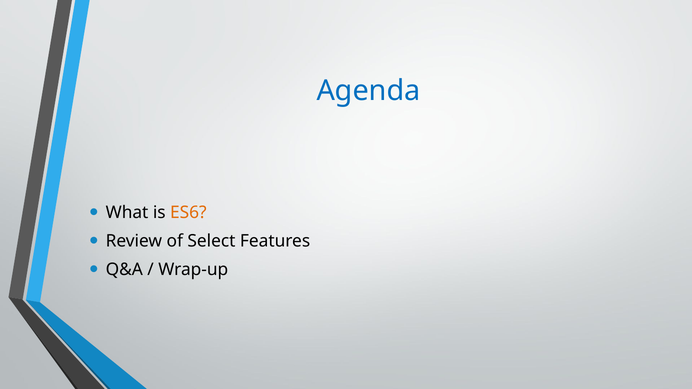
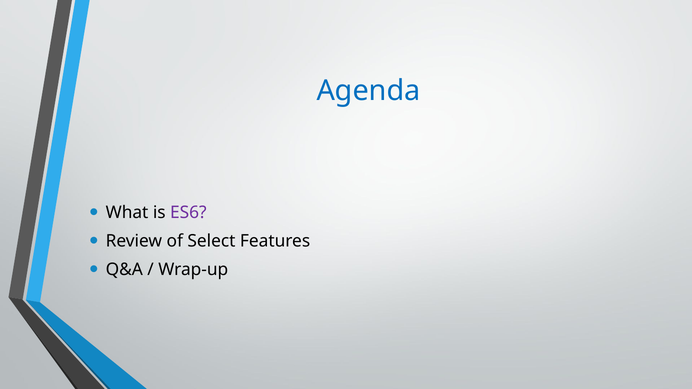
ES6 colour: orange -> purple (188, 213)
